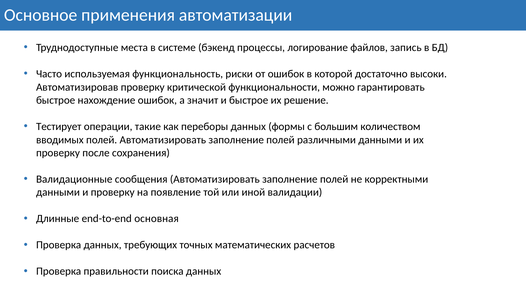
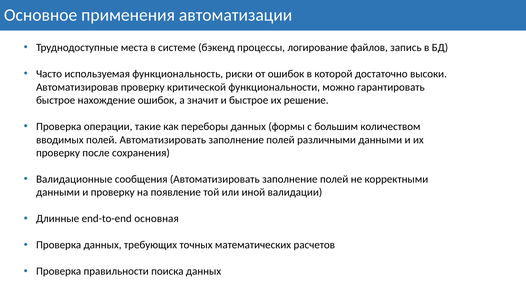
Тестирует: Тестирует -> Проверка (59, 127)
